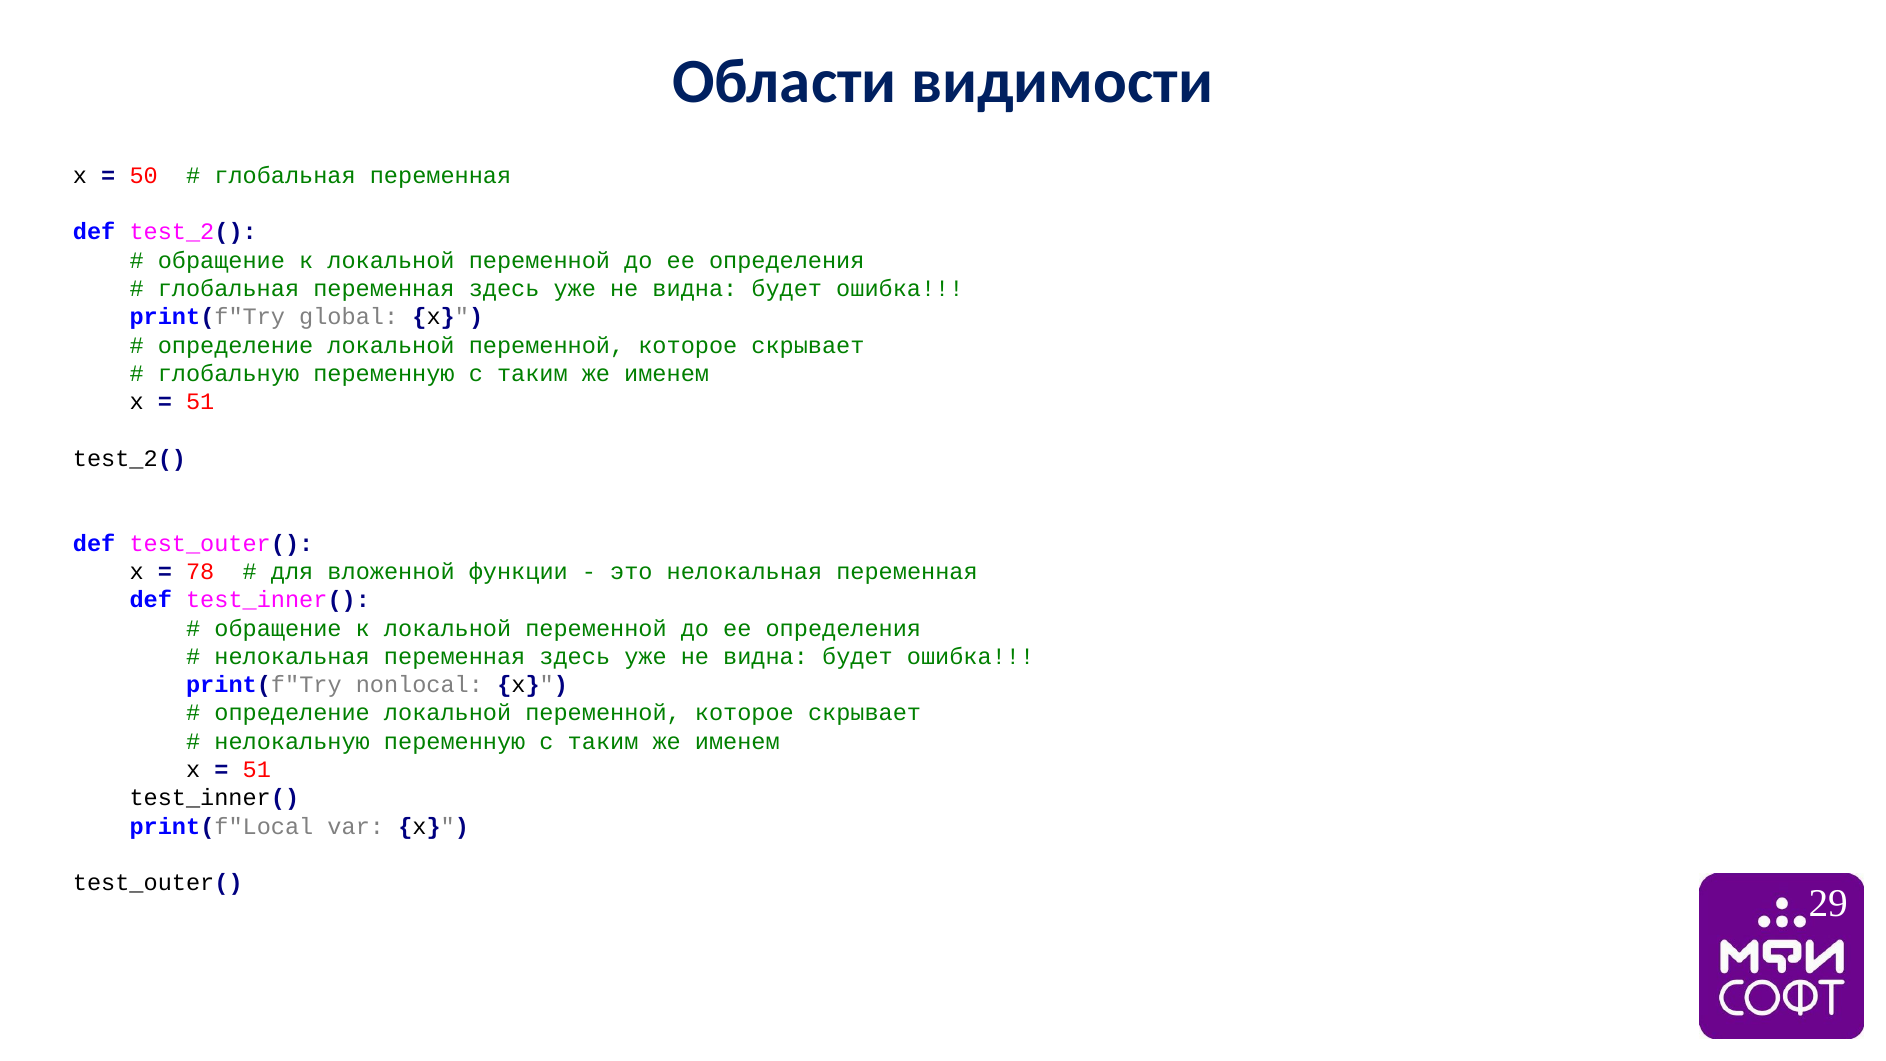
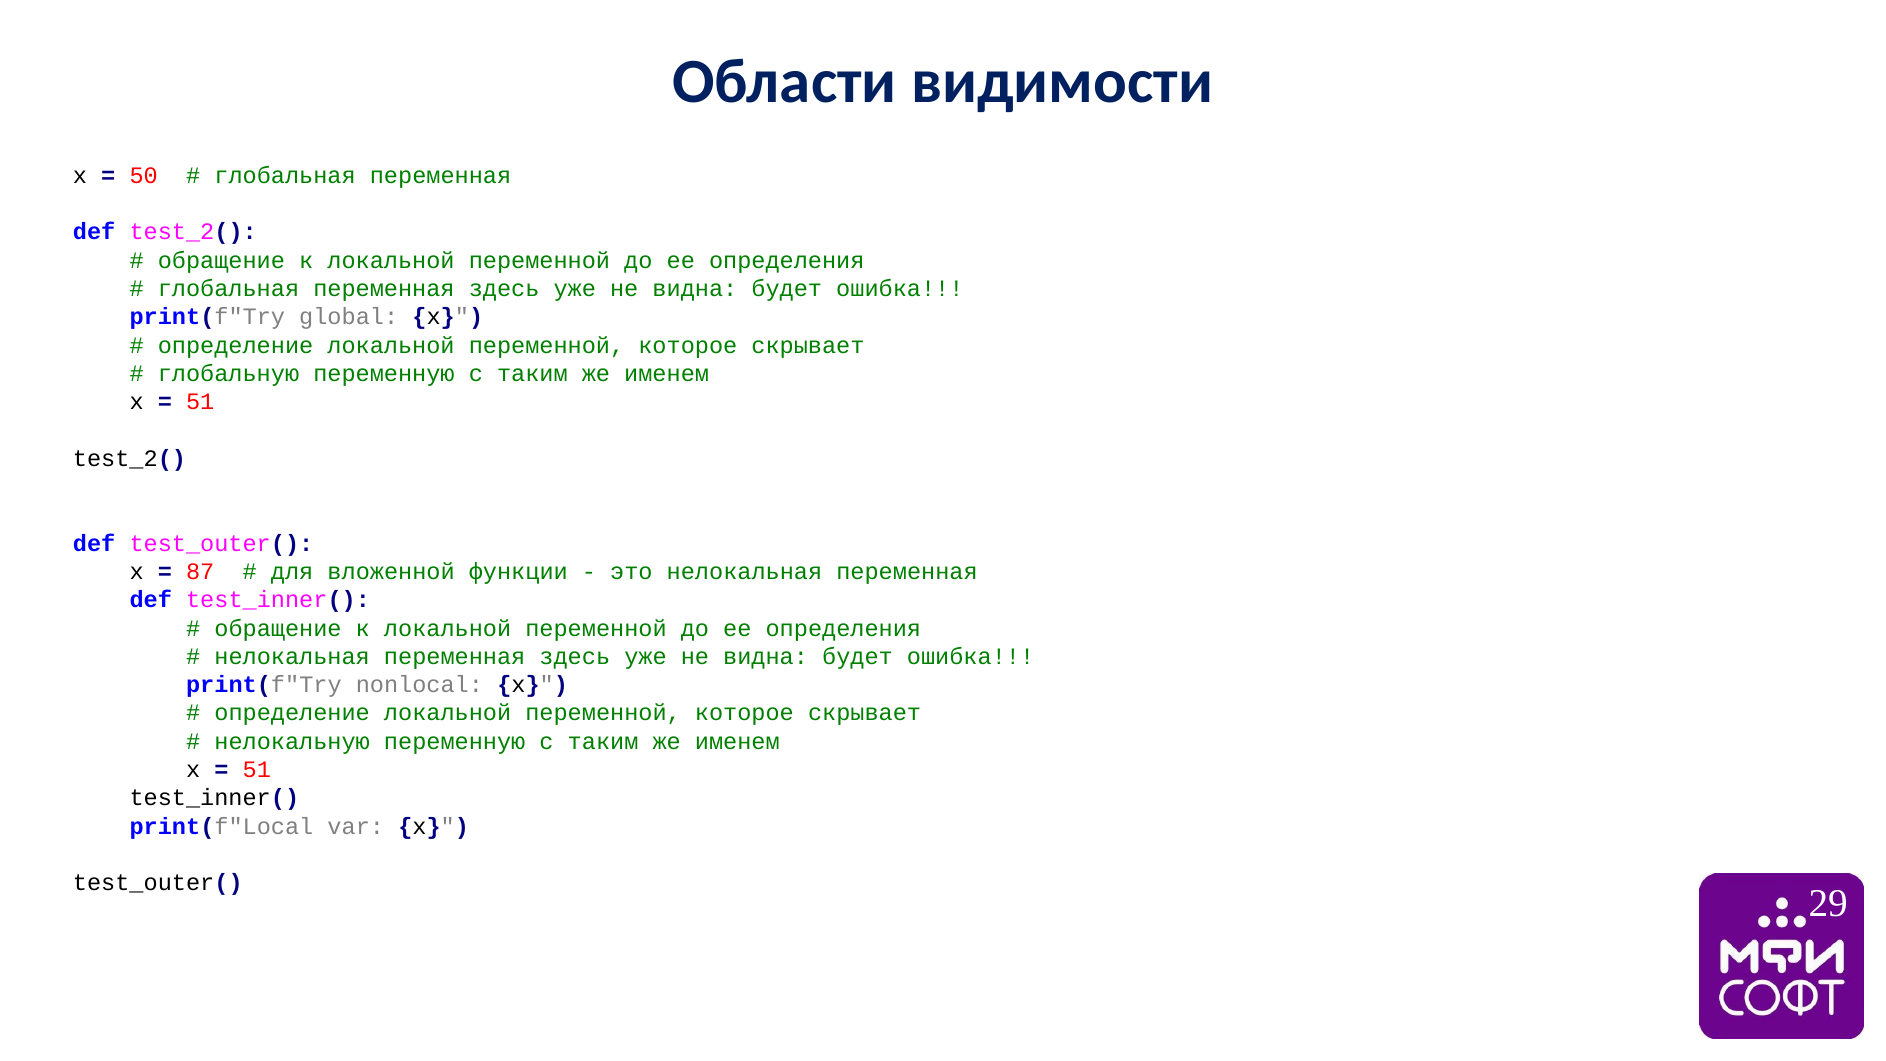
78: 78 -> 87 (200, 572)
